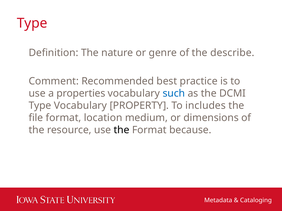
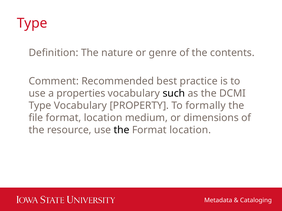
describe: describe -> contents (232, 53)
such colour: blue -> black (174, 94)
includes: includes -> formally (206, 106)
because: because -> location (190, 130)
